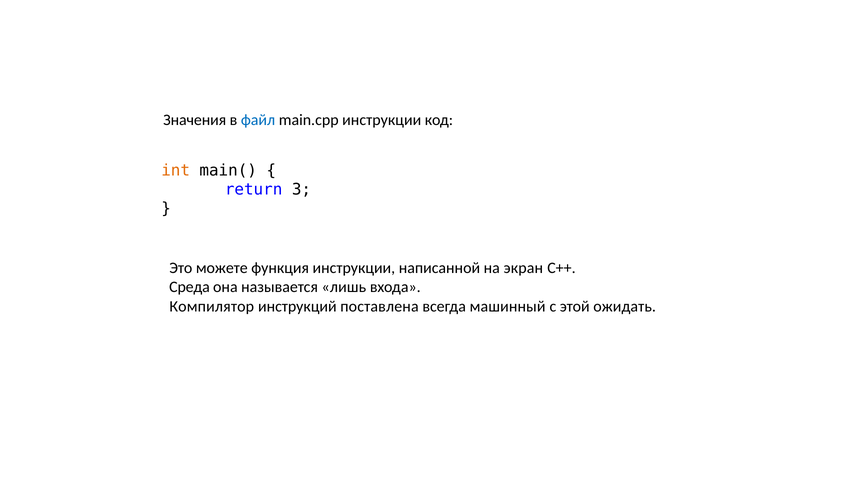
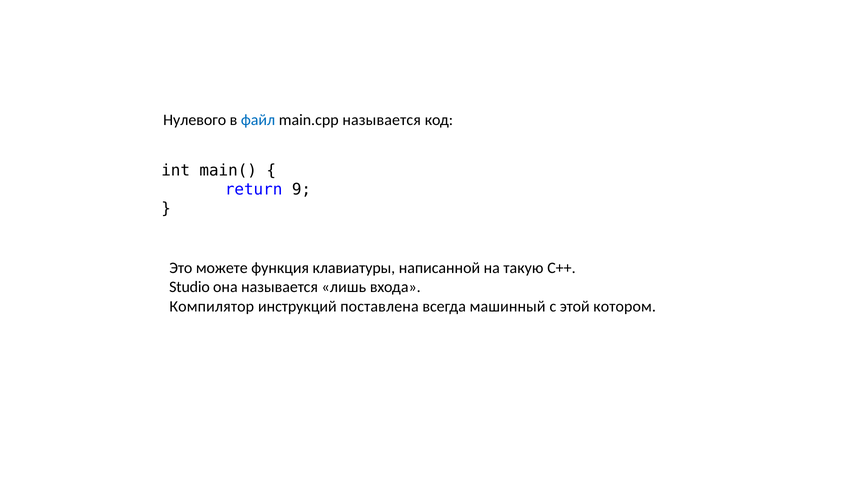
Значения: Значения -> Нулевого (195, 120)
main.cpp инструкции: инструкции -> называется (382, 120)
int colour: orange -> black (176, 170)
3: 3 -> 9 (301, 189)
функция инструкции: инструкции -> клавиатуры (354, 268)
экран: экран -> такую (523, 268)
Среда: Среда -> Studio (189, 287)
ожидать: ожидать -> котором (625, 306)
